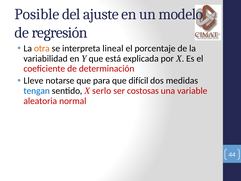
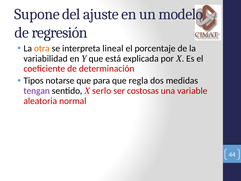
Posible: Posible -> Supone (37, 14)
Lleve: Lleve -> Tipos (34, 81)
difícil: difícil -> regla (138, 81)
tengan colour: blue -> purple (37, 91)
